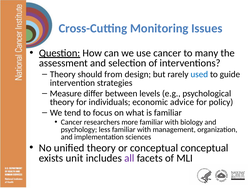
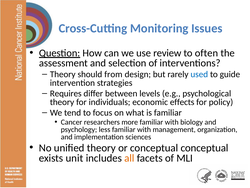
use cancer: cancer -> review (167, 53)
many: many -> often (206, 53)
Measure: Measure -> Requires (66, 93)
advice: advice -> effects (182, 102)
all colour: purple -> orange (129, 158)
